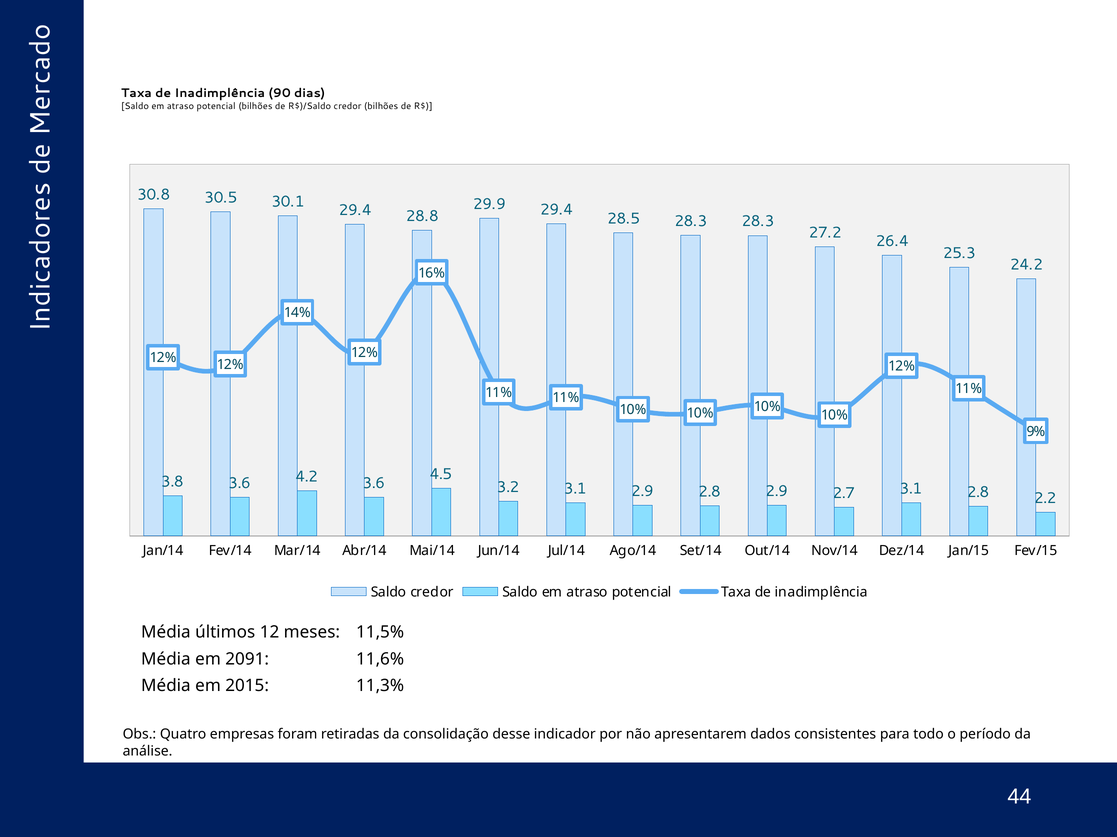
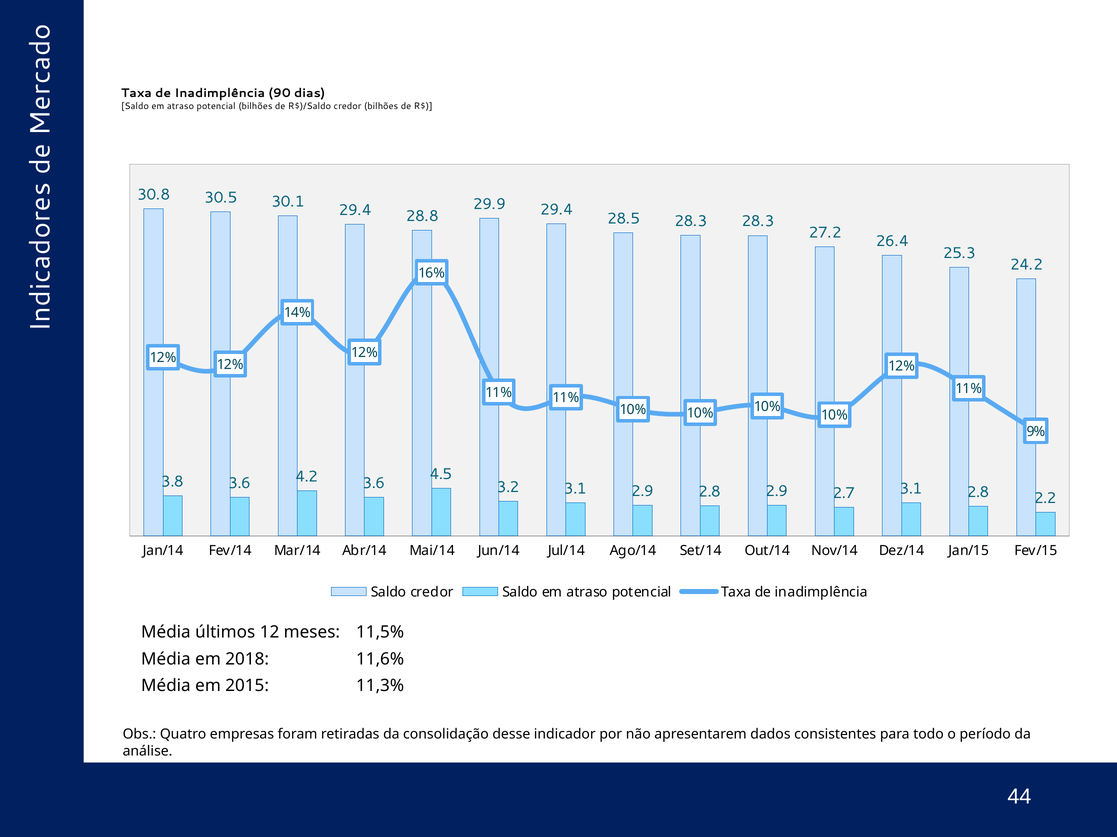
2091: 2091 -> 2018 (247, 660)
